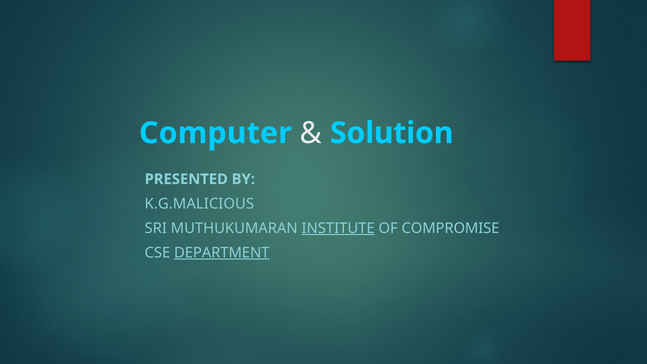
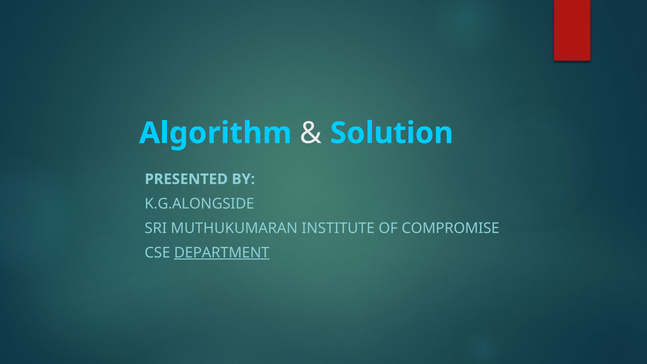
Computer: Computer -> Algorithm (216, 133)
K.G.MALICIOUS: K.G.MALICIOUS -> K.G.ALONGSIDE (199, 204)
INSTITUTE underline: present -> none (338, 228)
